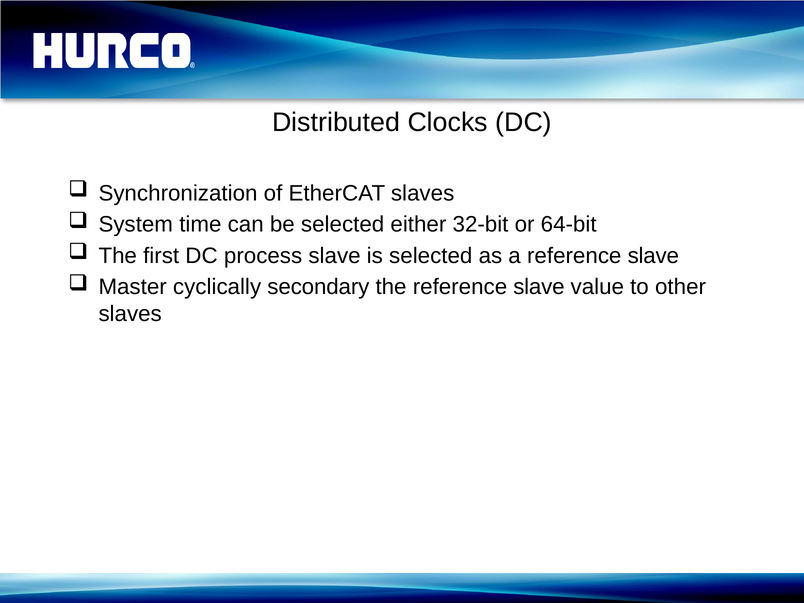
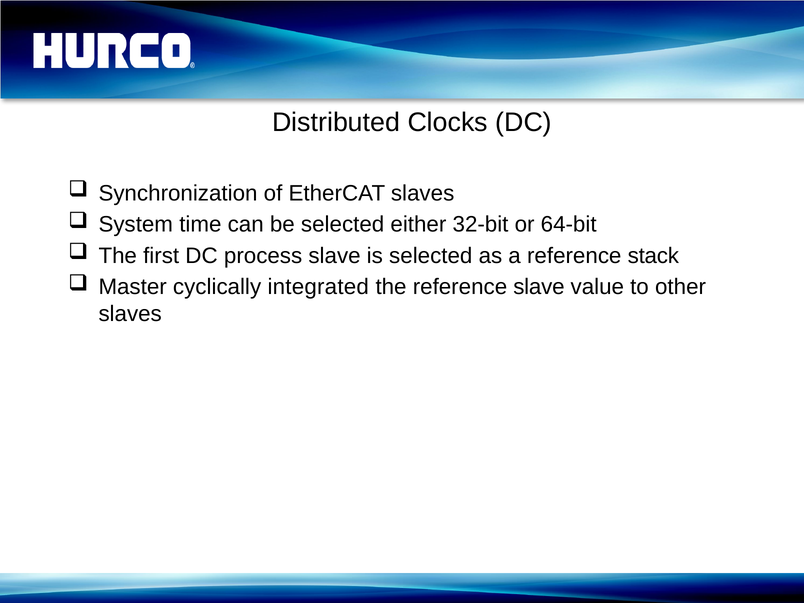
a reference slave: slave -> stack (653, 256)
secondary: secondary -> integrated (318, 287)
